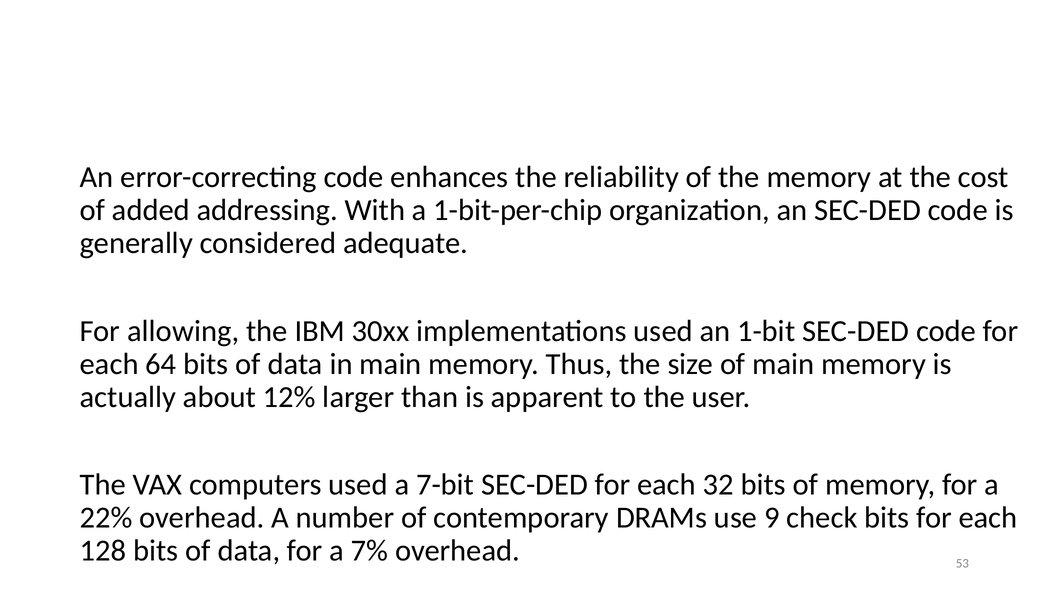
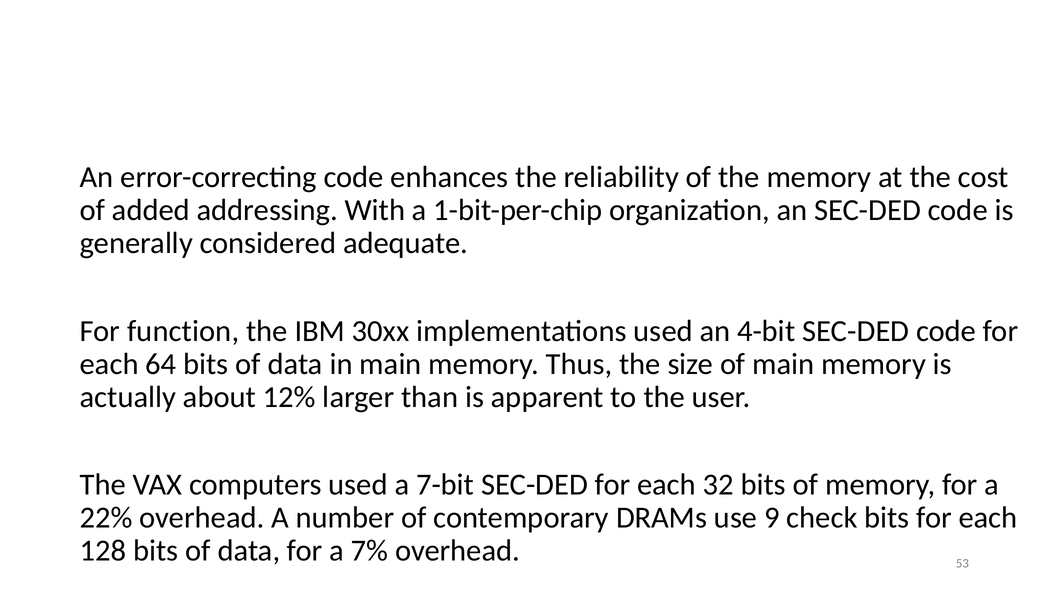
allowing: allowing -> function (183, 331)
1-bit: 1-bit -> 4-bit (766, 331)
